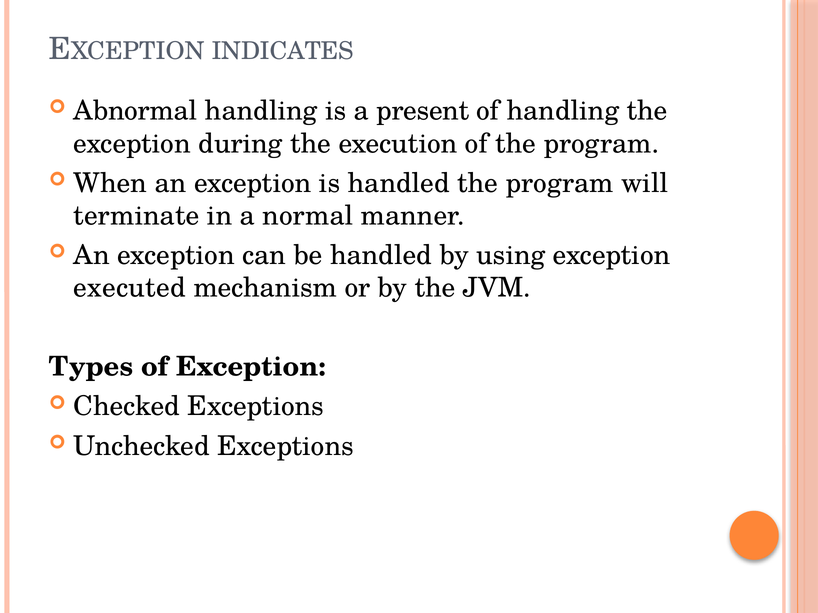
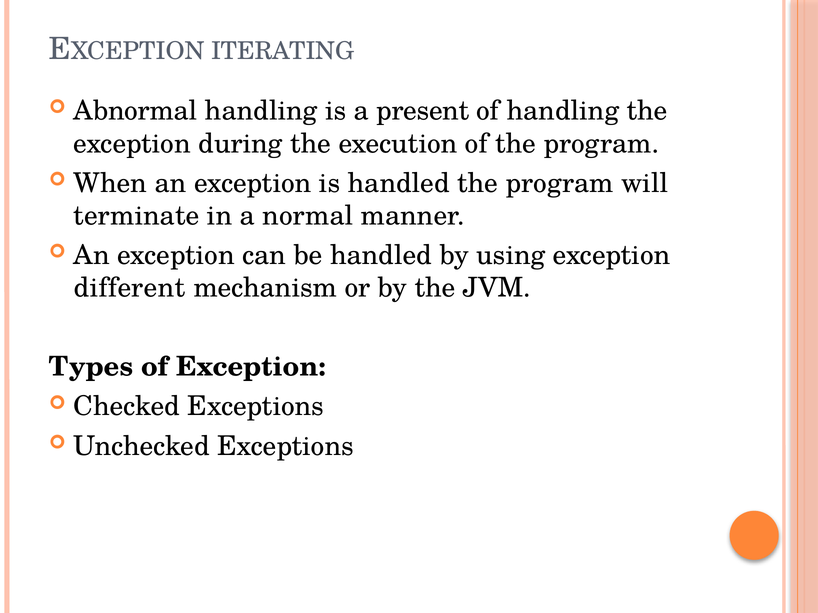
INDICATES: INDICATES -> ITERATING (283, 51)
executed: executed -> different (130, 288)
